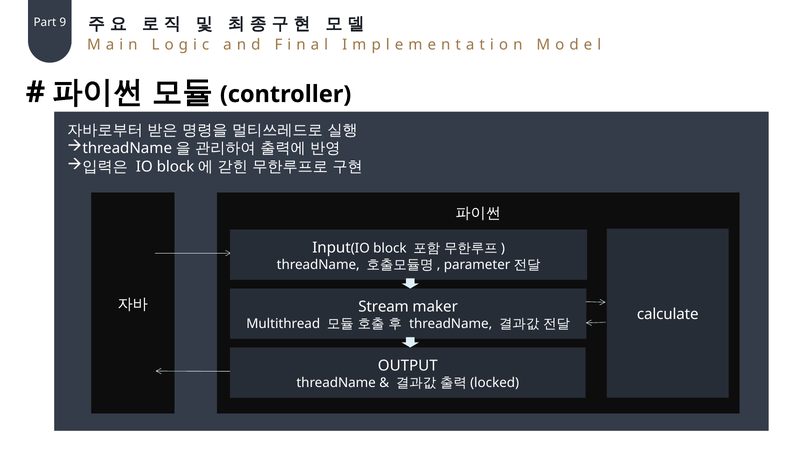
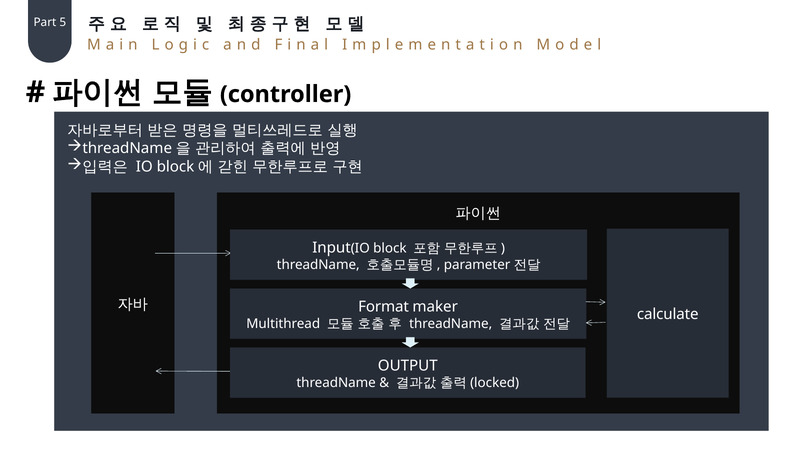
9: 9 -> 5 (63, 22)
Stream: Stream -> Format (384, 307)
